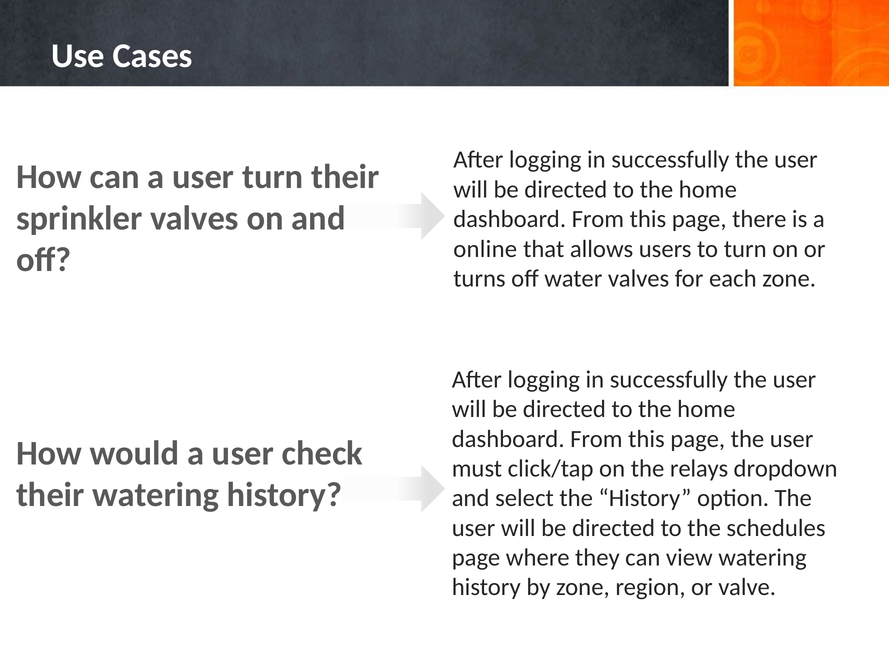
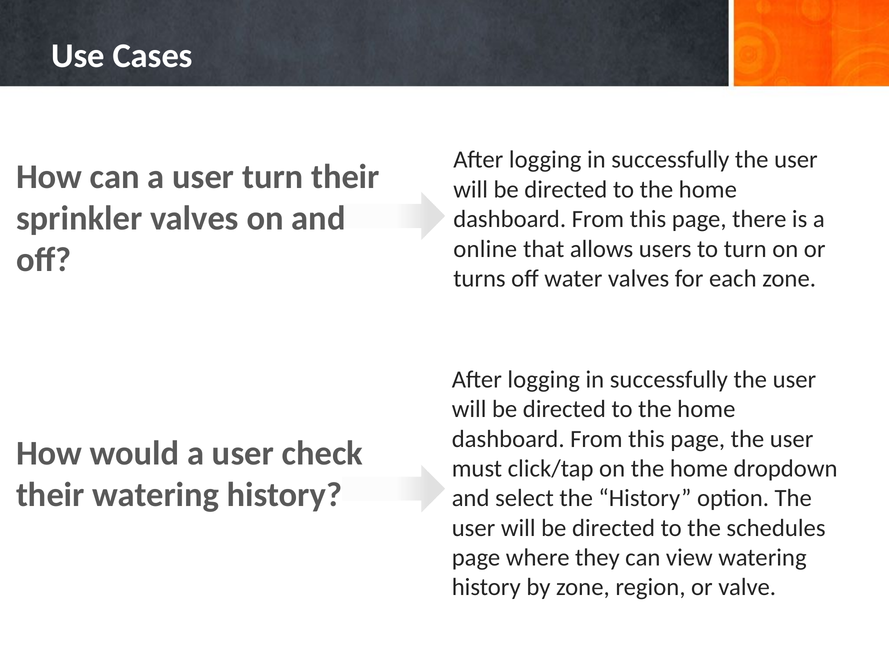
on the relays: relays -> home (699, 468)
